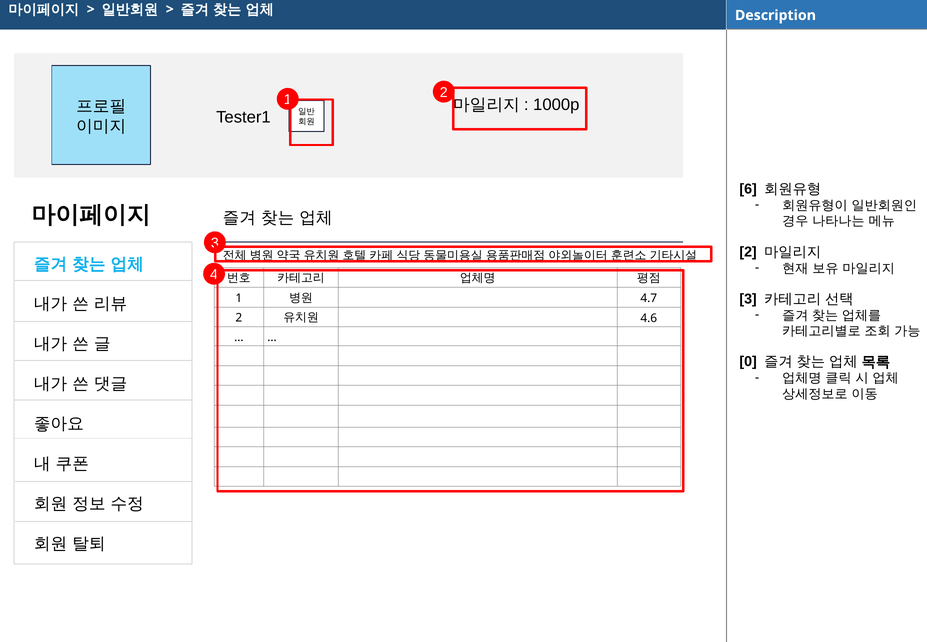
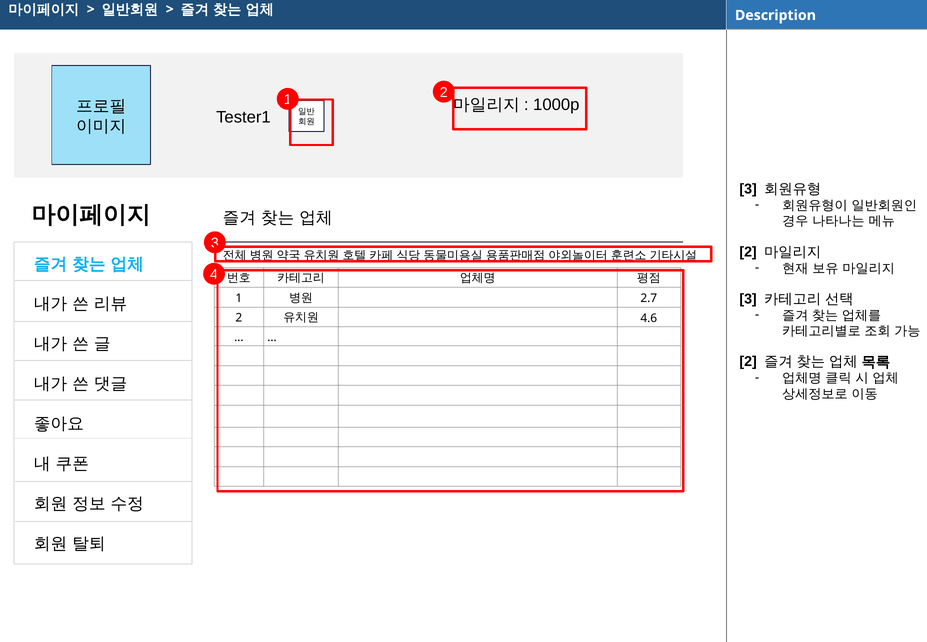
6: 6 -> 3 (748, 189)
4.7: 4.7 -> 2.7 (649, 298)
0: 0 -> 2 (748, 362)
